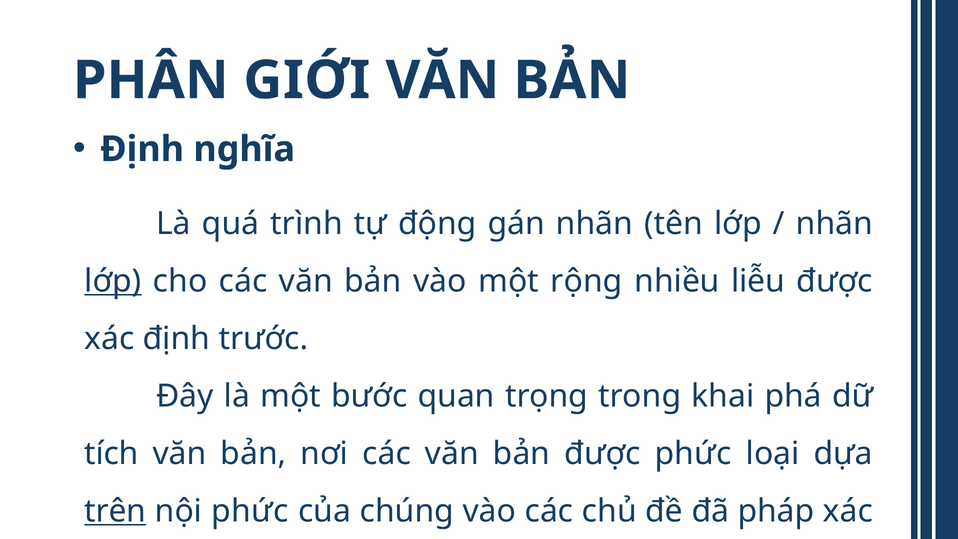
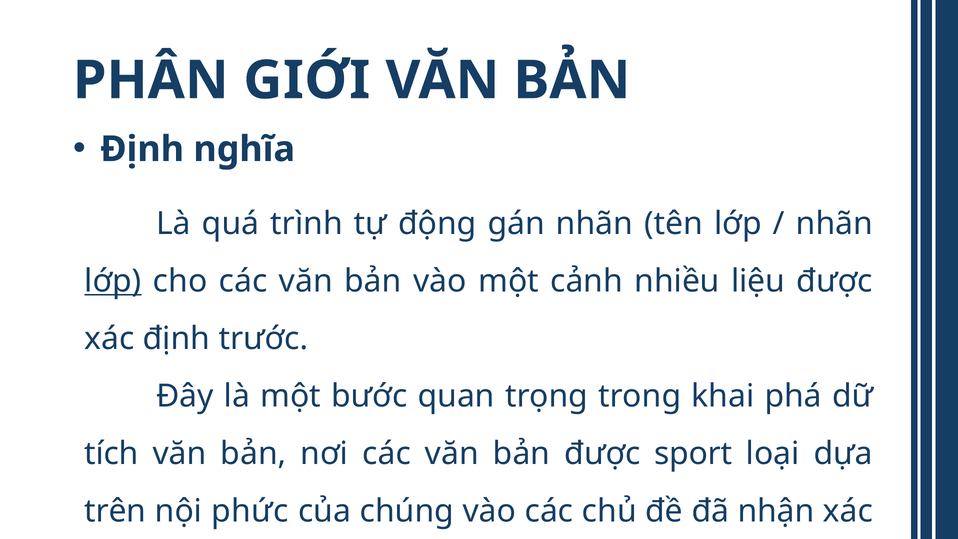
rộng: rộng -> cảnh (587, 281)
liễu: liễu -> liệu (758, 281)
được phức: phức -> sport (693, 453)
trên underline: present -> none (115, 511)
pháp: pháp -> nhận (776, 511)
